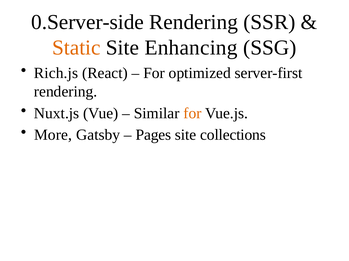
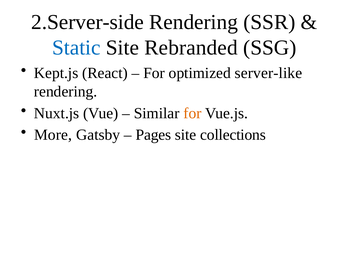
0.Server-side: 0.Server-side -> 2.Server-side (88, 22)
Static colour: orange -> blue (76, 48)
Enhancing: Enhancing -> Rebranded (191, 48)
Rich.js: Rich.js -> Kept.js (56, 73)
server-first: server-first -> server-like (268, 73)
